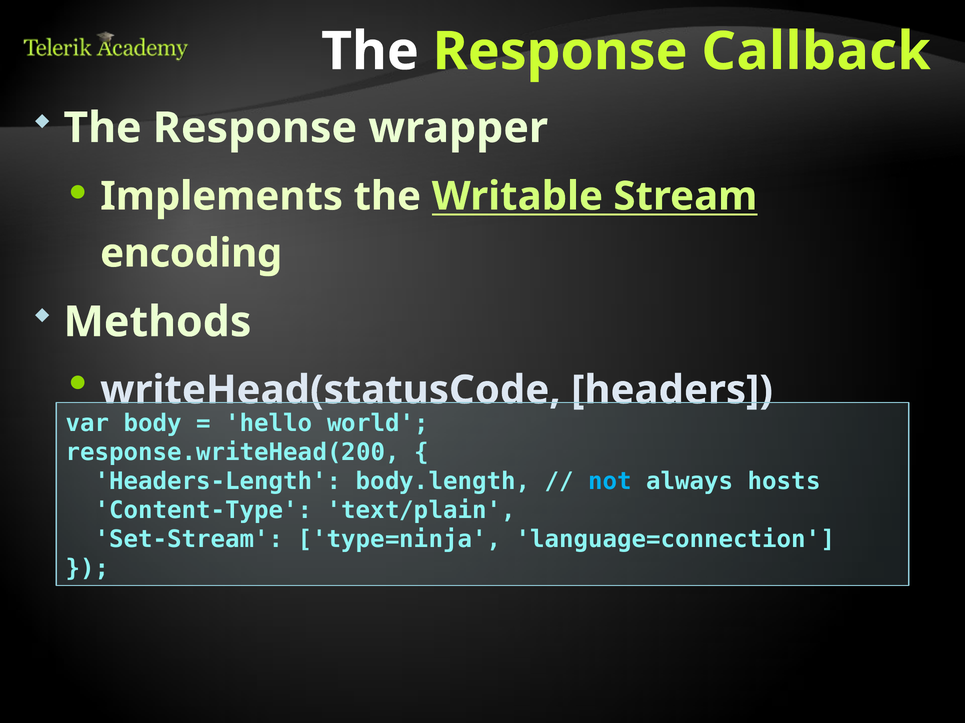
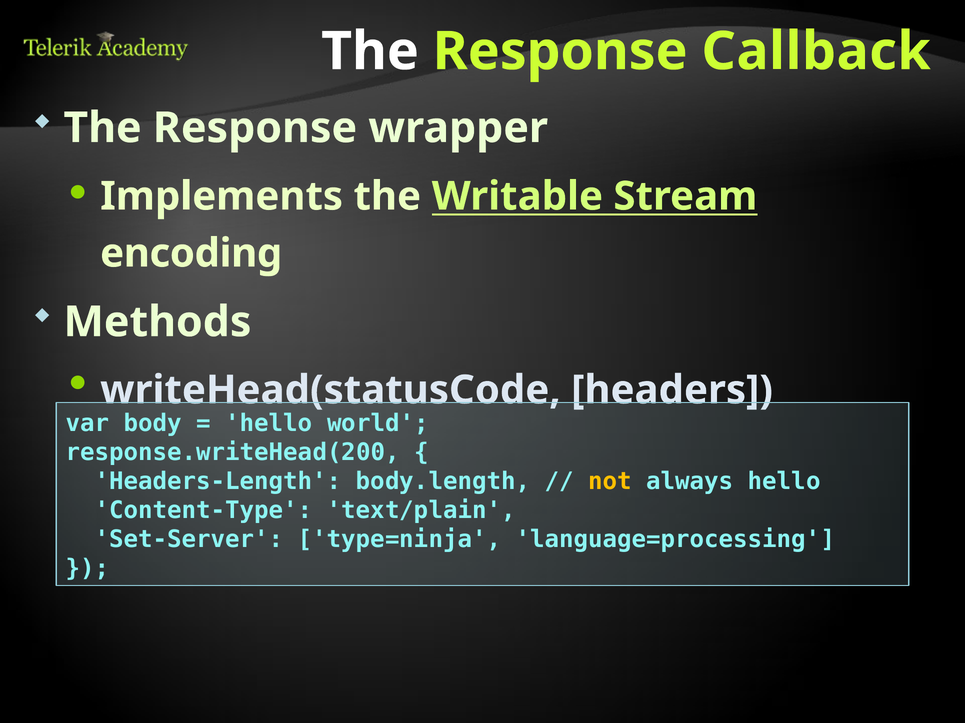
not colour: light blue -> yellow (610, 482)
always hosts: hosts -> hello (784, 482)
Set-Stream: Set-Stream -> Set-Server (189, 540)
language=connection: language=connection -> language=processing (675, 540)
